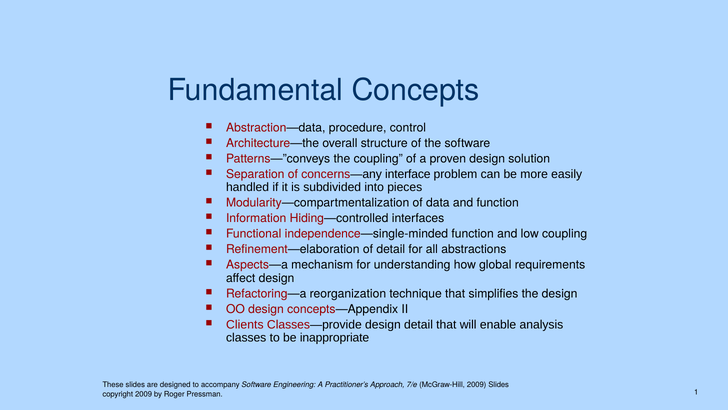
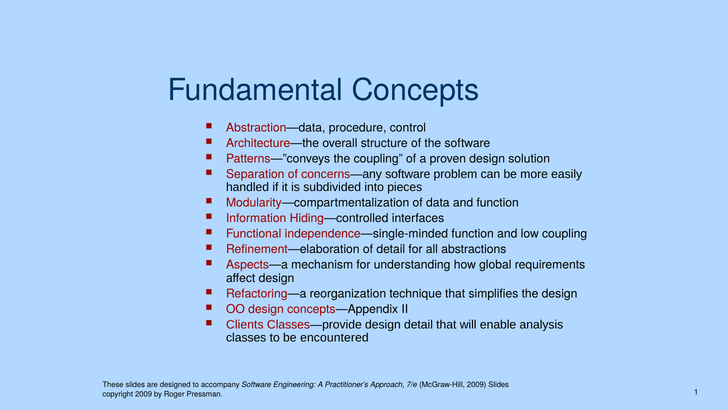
concerns—any interface: interface -> software (408, 174)
inappropriate: inappropriate -> encountered (334, 337)
